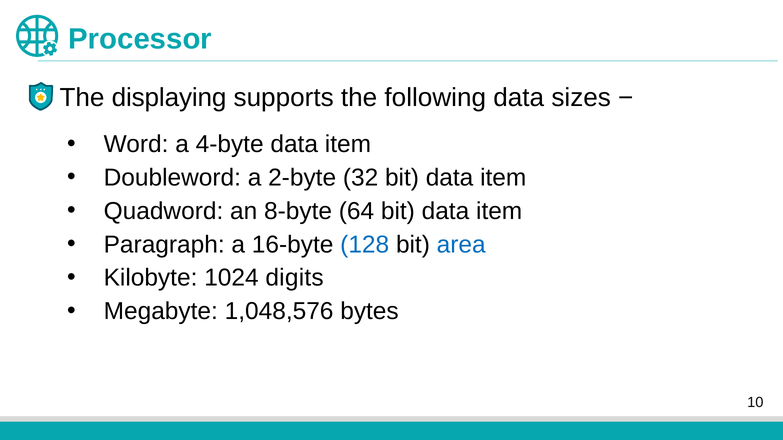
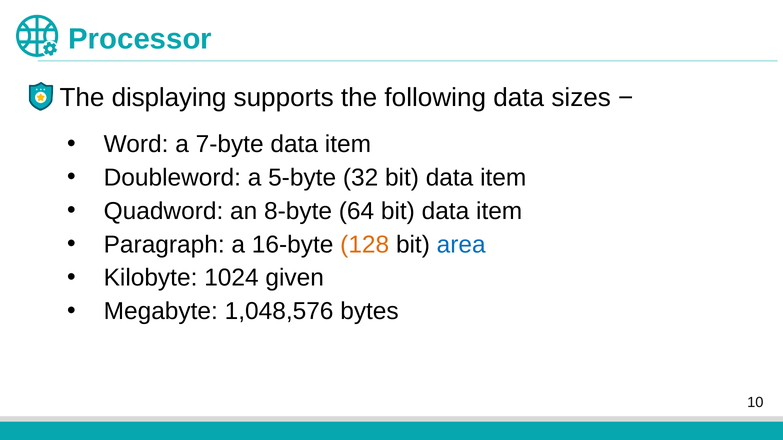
4-byte: 4-byte -> 7-byte (230, 144)
2-byte: 2-byte -> 5-byte (302, 178)
128 colour: blue -> orange (365, 245)
digits: digits -> given (295, 278)
